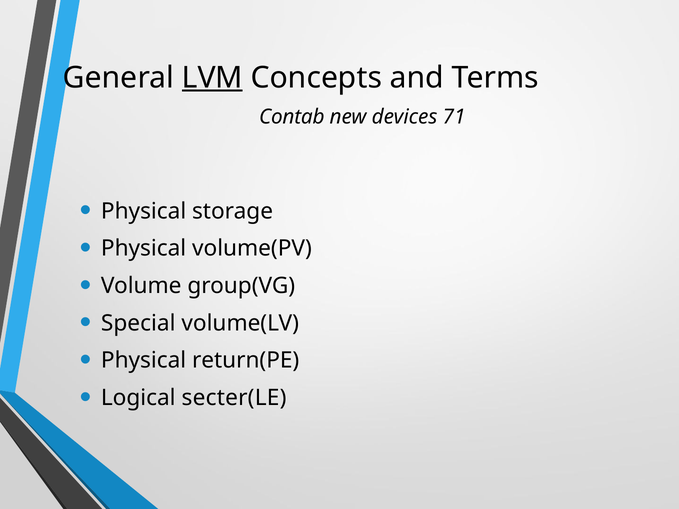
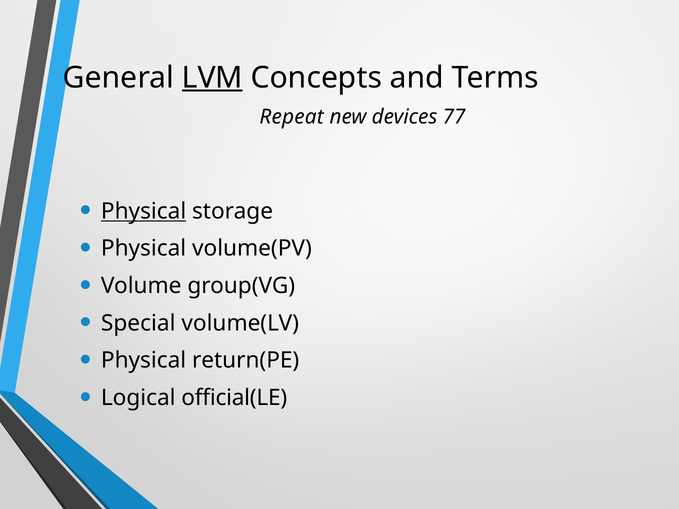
Contab: Contab -> Repeat (292, 117)
71: 71 -> 77 (454, 117)
Physical underline: none -> present (144, 211)
secter(LE: secter(LE -> official(LE (234, 398)
